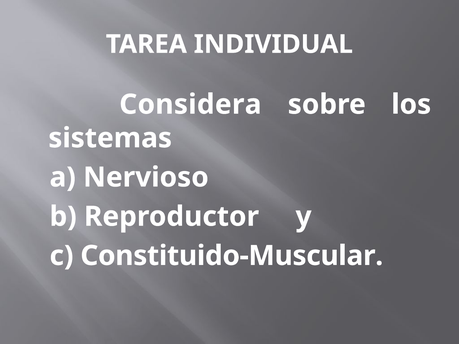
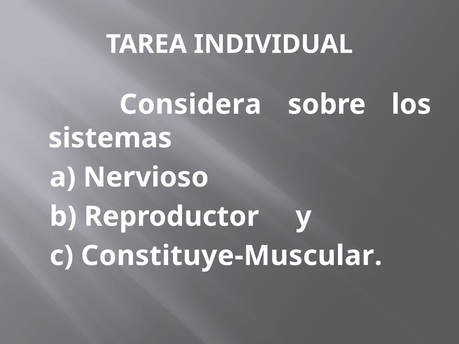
Constituido-Muscular: Constituido-Muscular -> Constituye-Muscular (232, 256)
